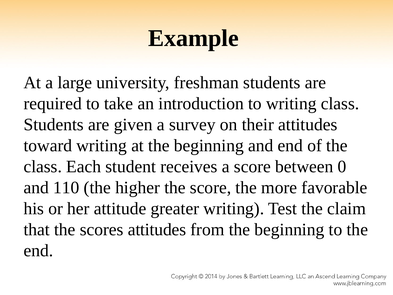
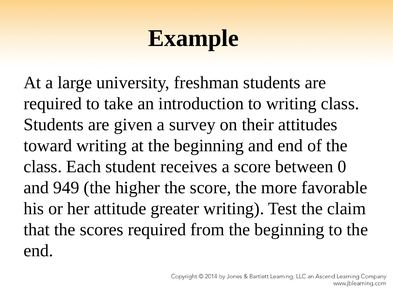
110: 110 -> 949 (66, 187)
scores attitudes: attitudes -> required (157, 229)
